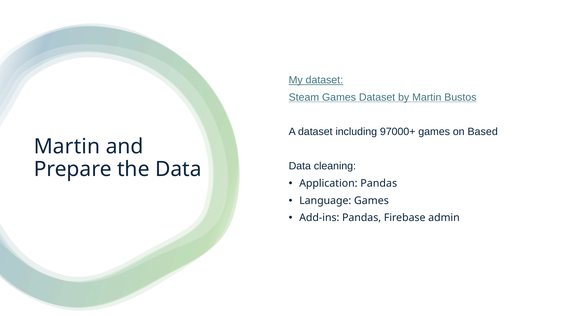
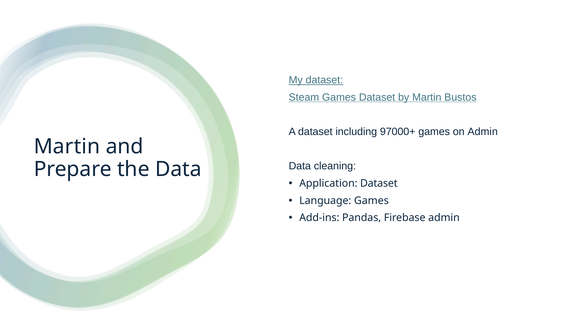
on Based: Based -> Admin (483, 132)
Application Pandas: Pandas -> Dataset (379, 183)
